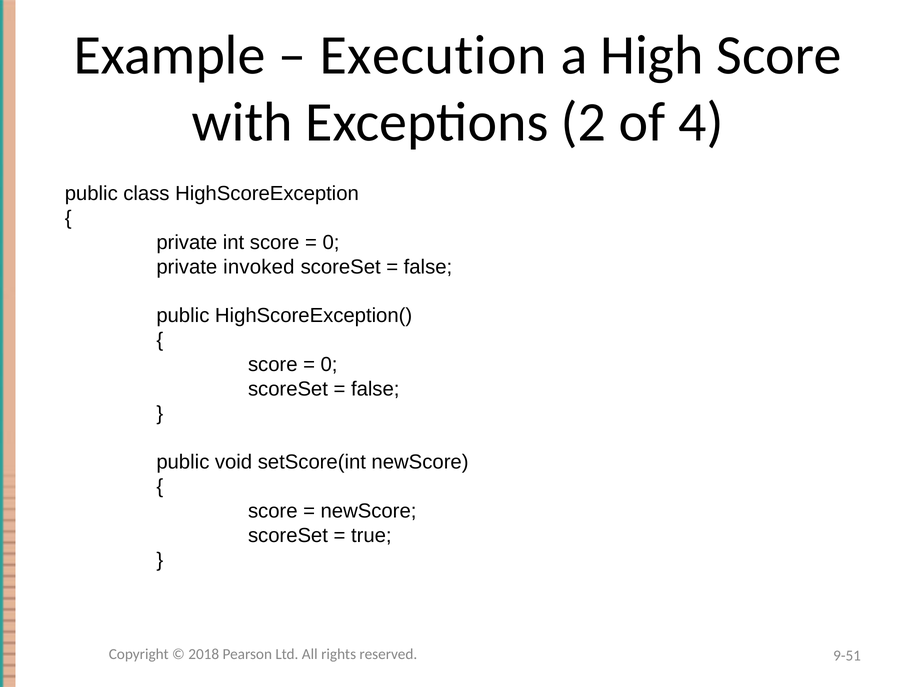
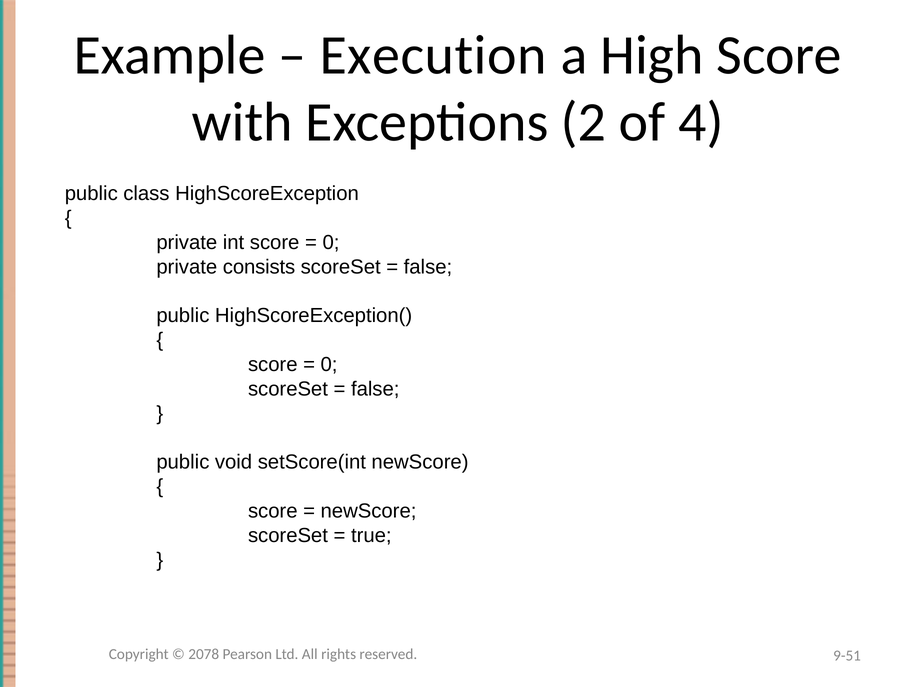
invoked: invoked -> consists (259, 267)
2018: 2018 -> 2078 (204, 654)
